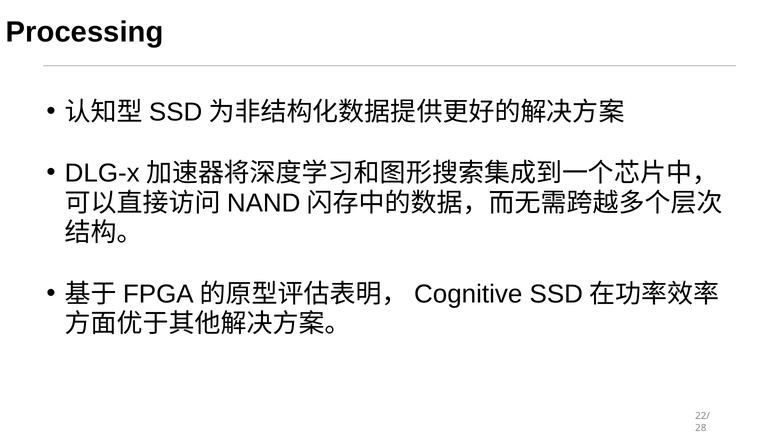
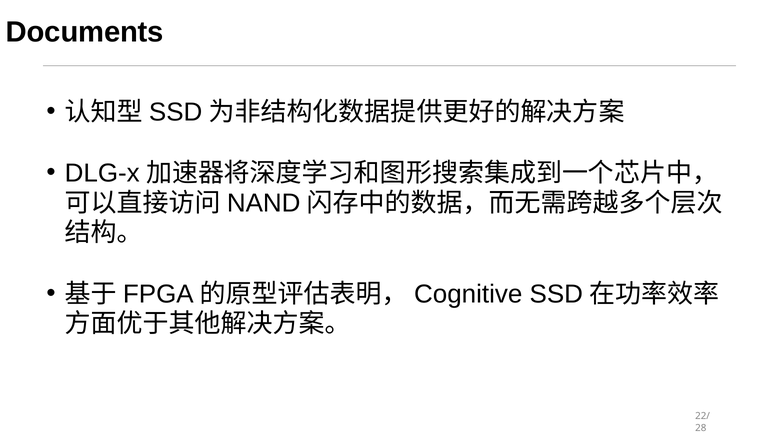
Processing: Processing -> Documents (85, 32)
